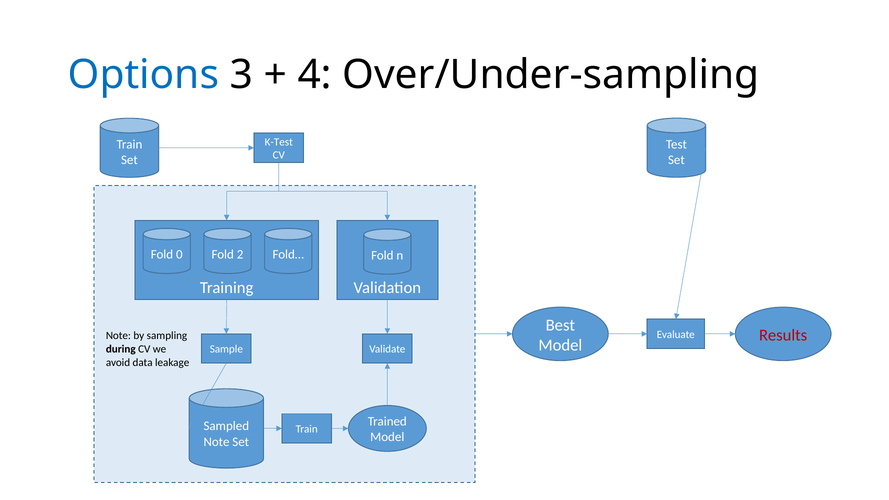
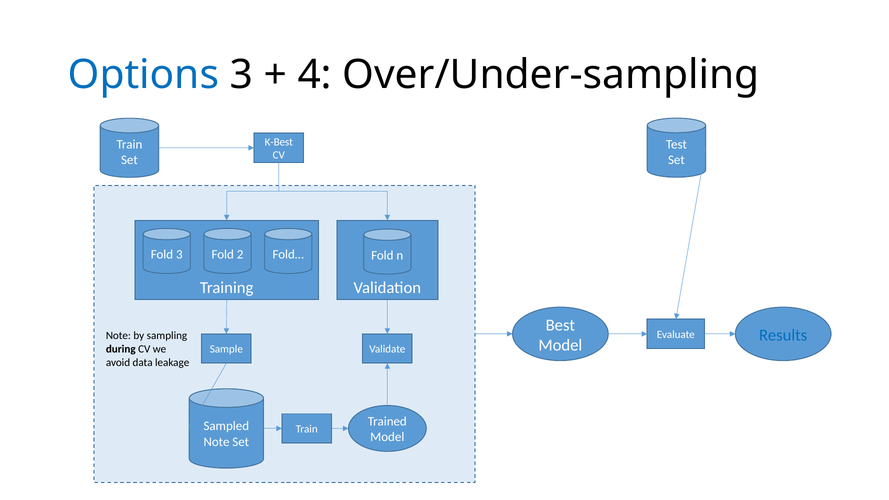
K-Test: K-Test -> K-Best (279, 142)
Fold 0: 0 -> 3 (179, 255)
Results colour: red -> blue (783, 335)
